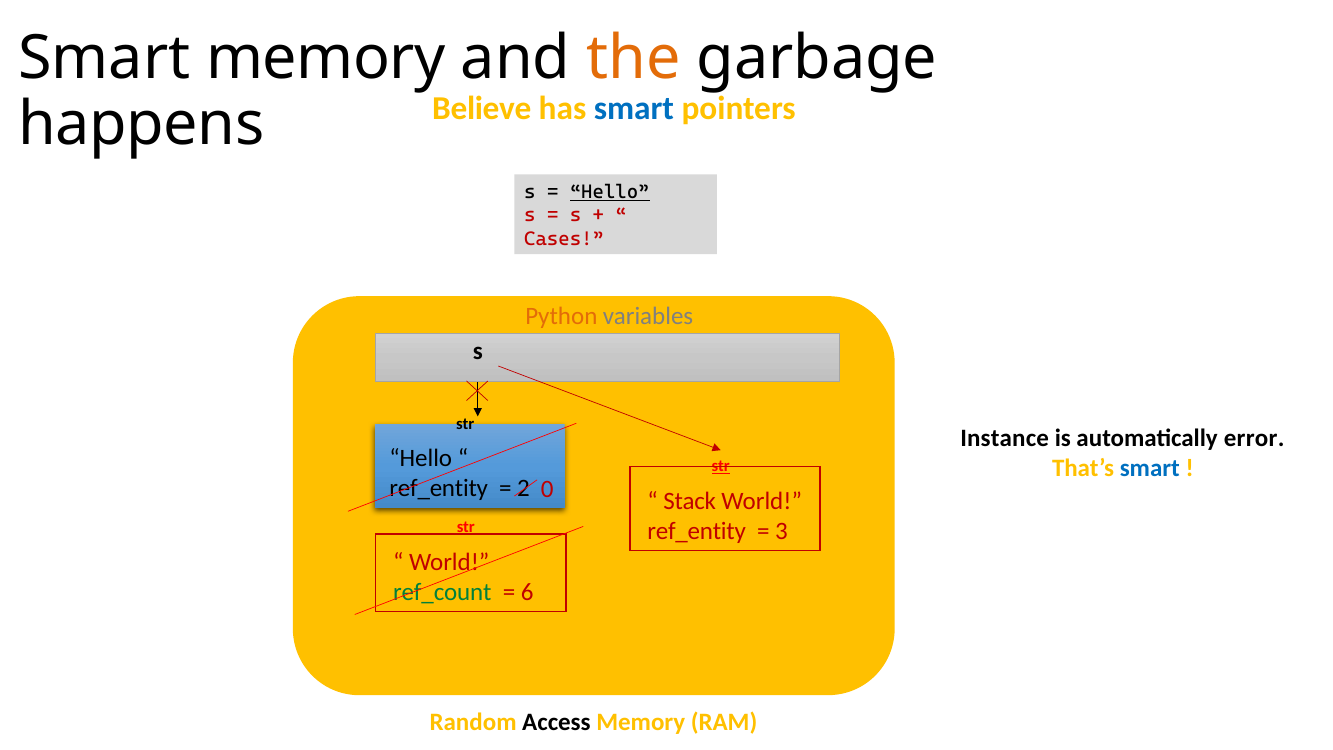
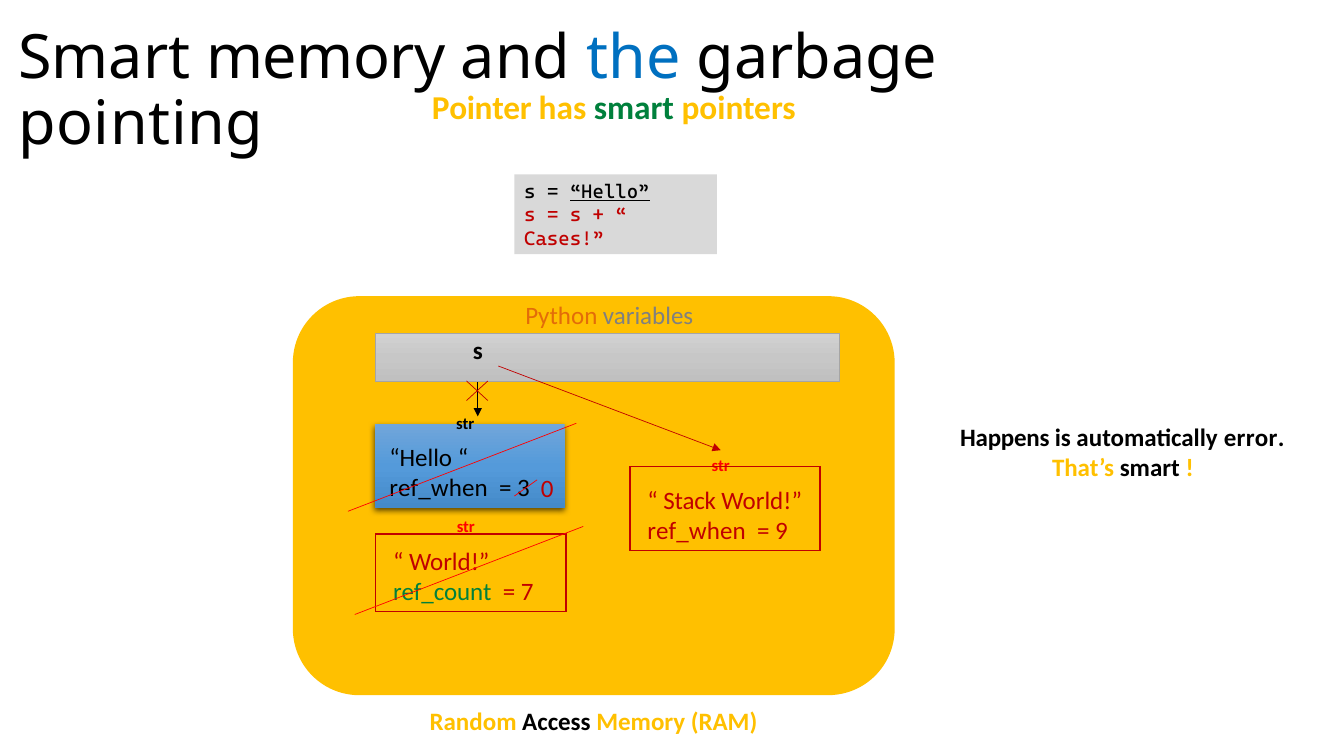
the colour: orange -> blue (633, 59)
Believe: Believe -> Pointer (482, 108)
smart colour: blue -> green (634, 108)
happens: happens -> pointing (141, 124)
Instance: Instance -> Happens (1005, 438)
smart colour: blue -> black (1150, 468)
str underline: present -> none (721, 466)
ref_entity: ref_entity -> ref_when (439, 489)
2: 2 -> 3 (524, 489)
ref_entity: ref_entity -> ref_when (696, 531)
3: 3 -> 9 (781, 531)
6: 6 -> 7 (527, 592)
